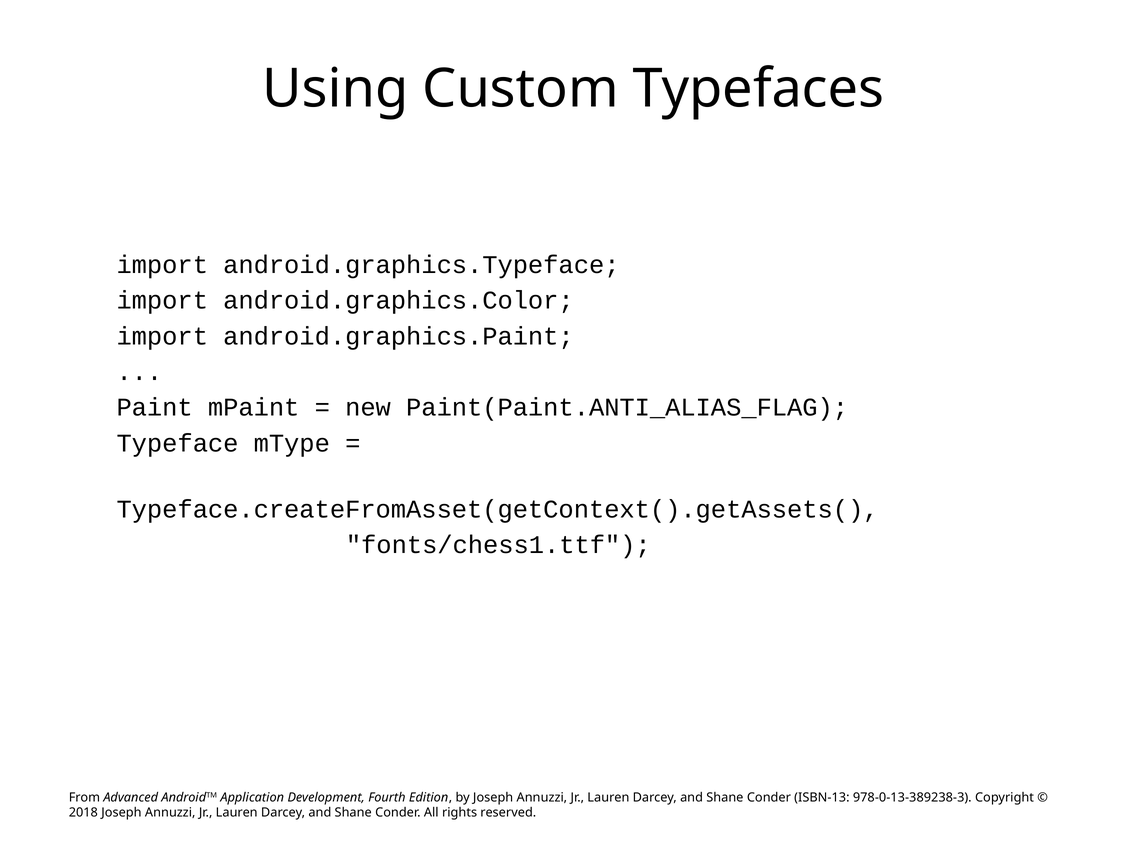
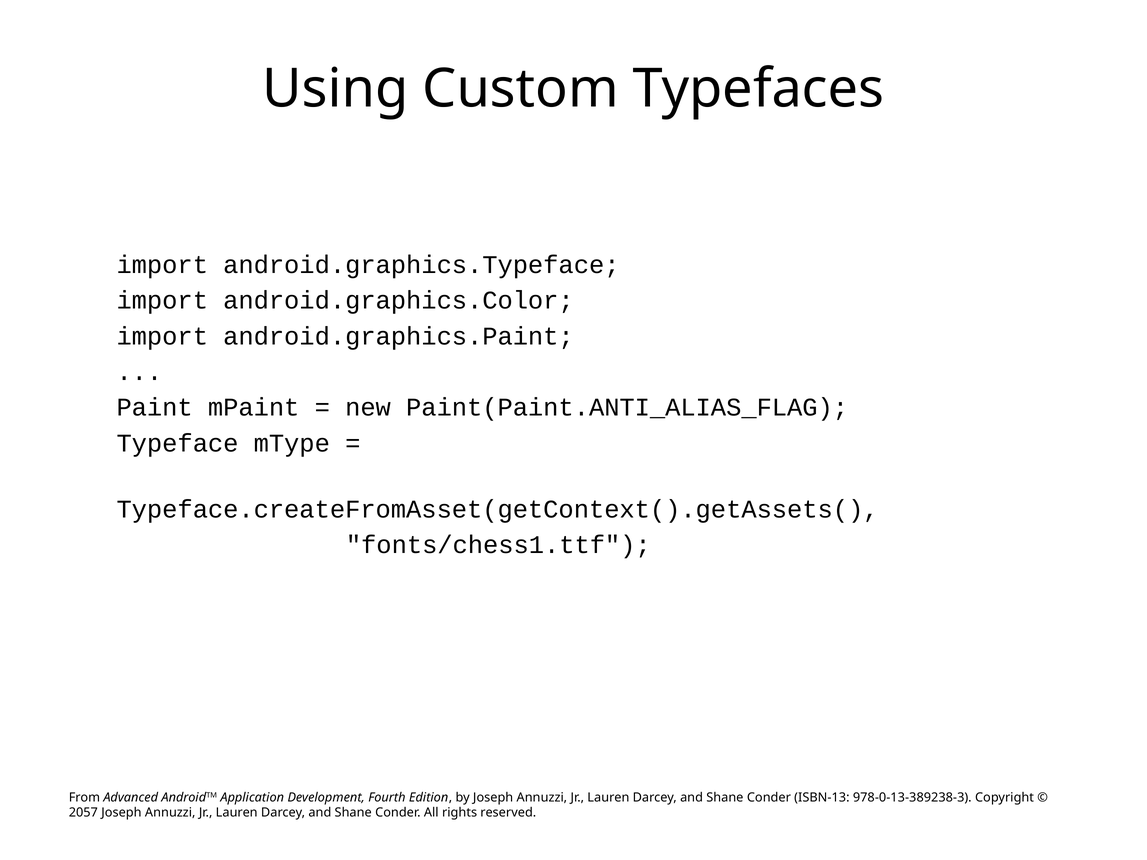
2018: 2018 -> 2057 (83, 813)
